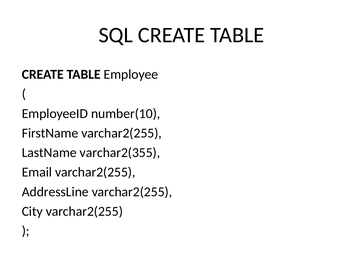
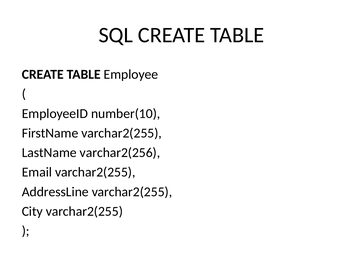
varchar2(355: varchar2(355 -> varchar2(256 (120, 153)
